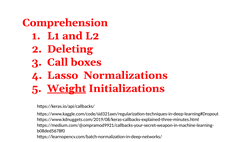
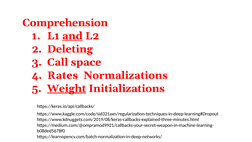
and underline: none -> present (72, 36)
boxes: boxes -> space (86, 62)
Lasso: Lasso -> Rates (63, 75)
